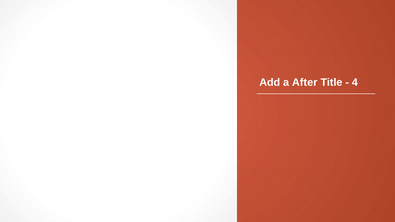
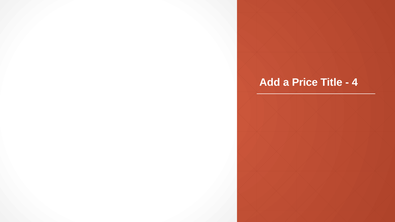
After: After -> Price (305, 82)
